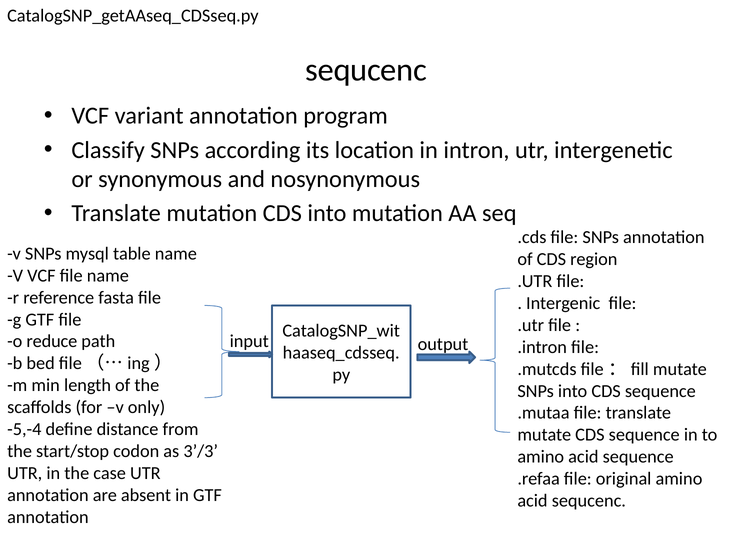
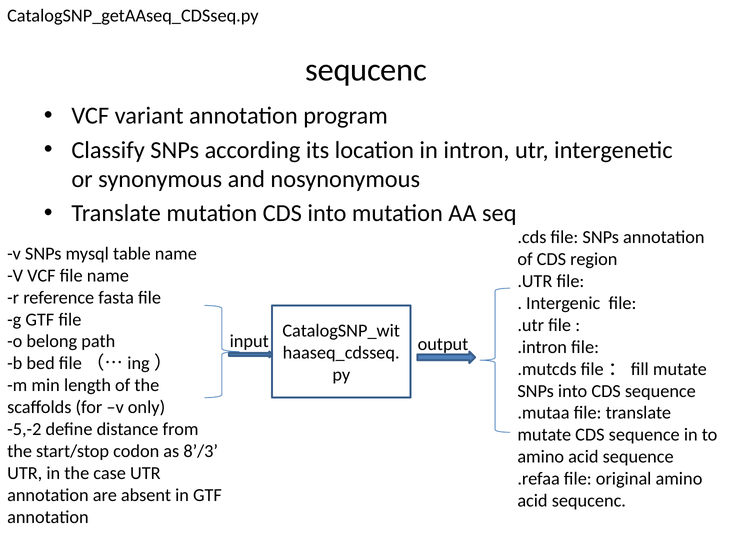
reduce: reduce -> belong (52, 341)
-5,-4: -5,-4 -> -5,-2 (24, 429)
3’/3: 3’/3 -> 8’/3 (201, 451)
